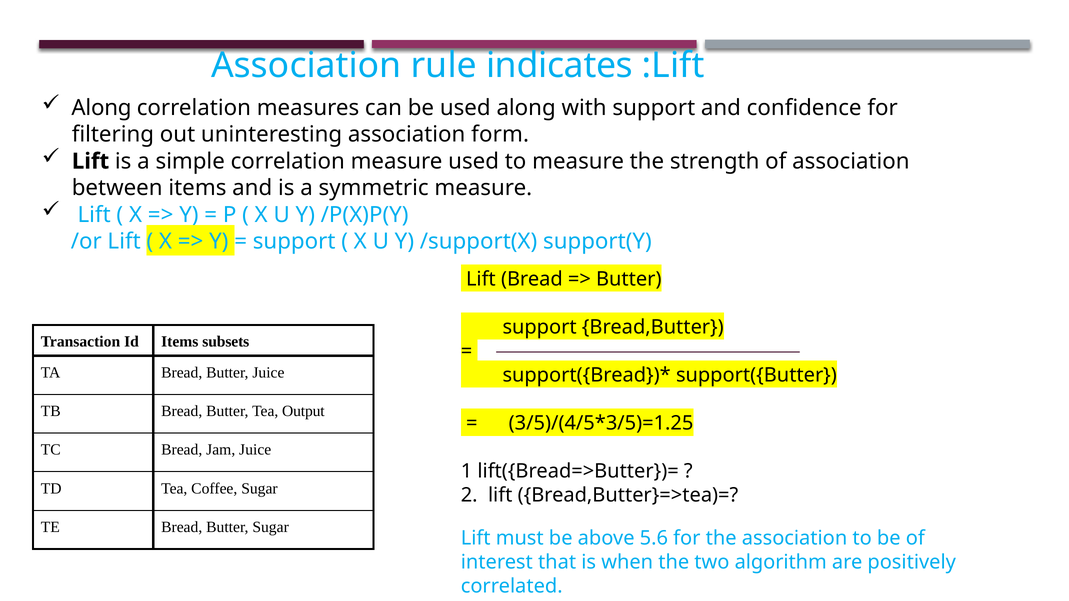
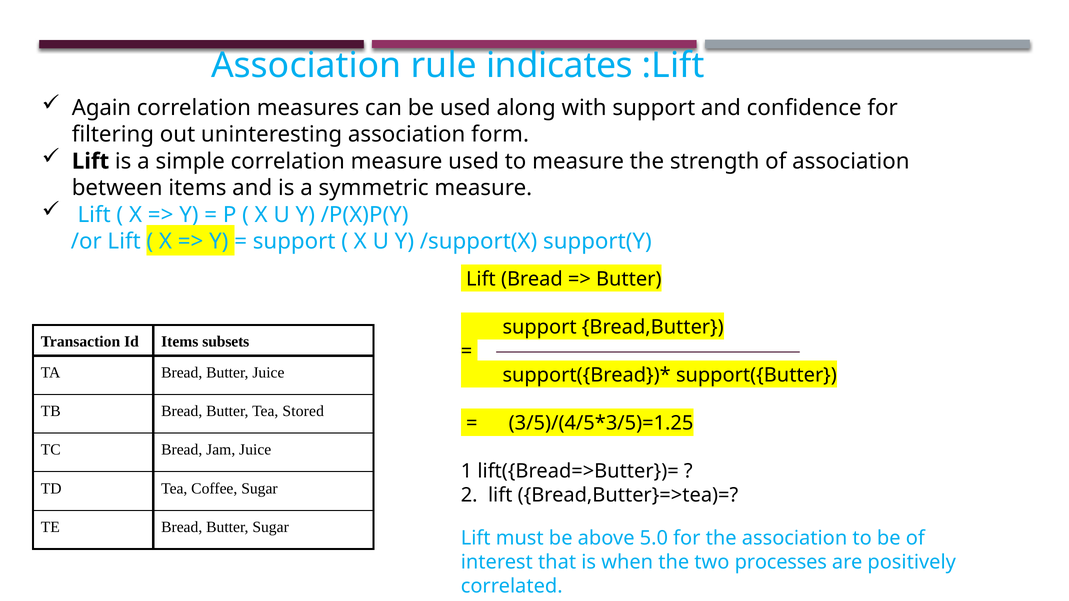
Along: Along -> Again (101, 108)
Output: Output -> Stored (303, 411)
5.6: 5.6 -> 5.0 (654, 538)
algorithm: algorithm -> processes (781, 562)
